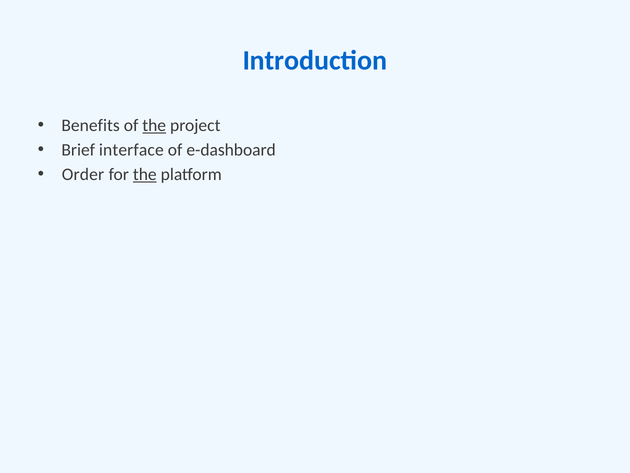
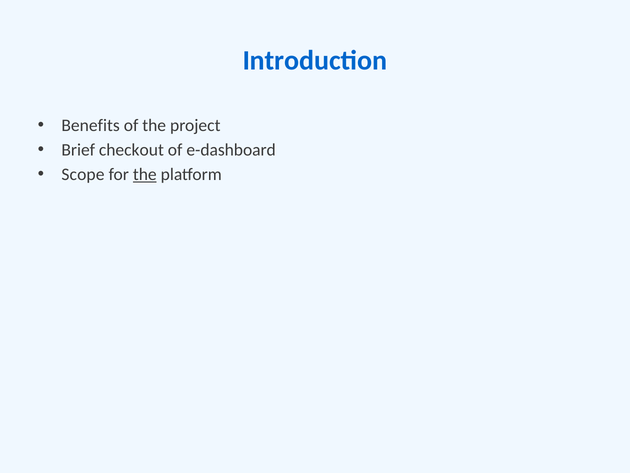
the underline: present -> none (154, 125)
interface: interface -> checkout (131, 150)
Order: Order -> Scope (83, 174)
